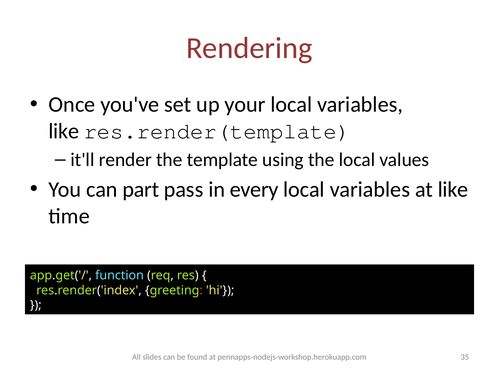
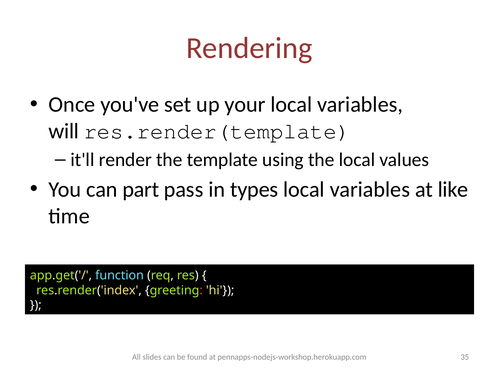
like: like -> will (64, 131)
every: every -> types (254, 190)
